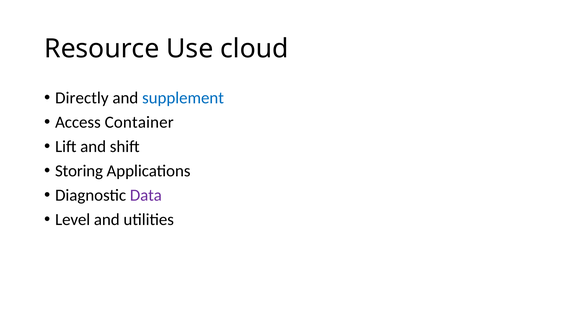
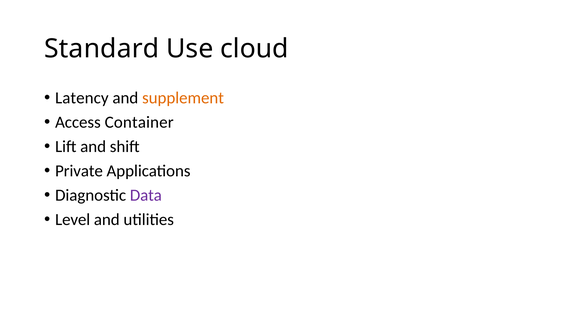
Resource: Resource -> Standard (102, 49)
Directly: Directly -> Latency (82, 98)
supplement colour: blue -> orange (183, 98)
Storing: Storing -> Private (79, 171)
